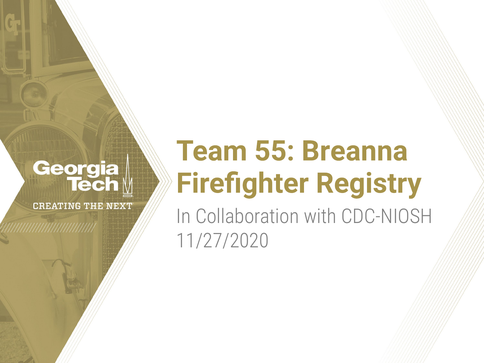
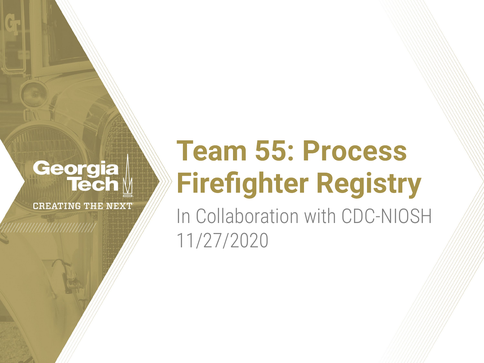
Breanna: Breanna -> Process (355, 151)
